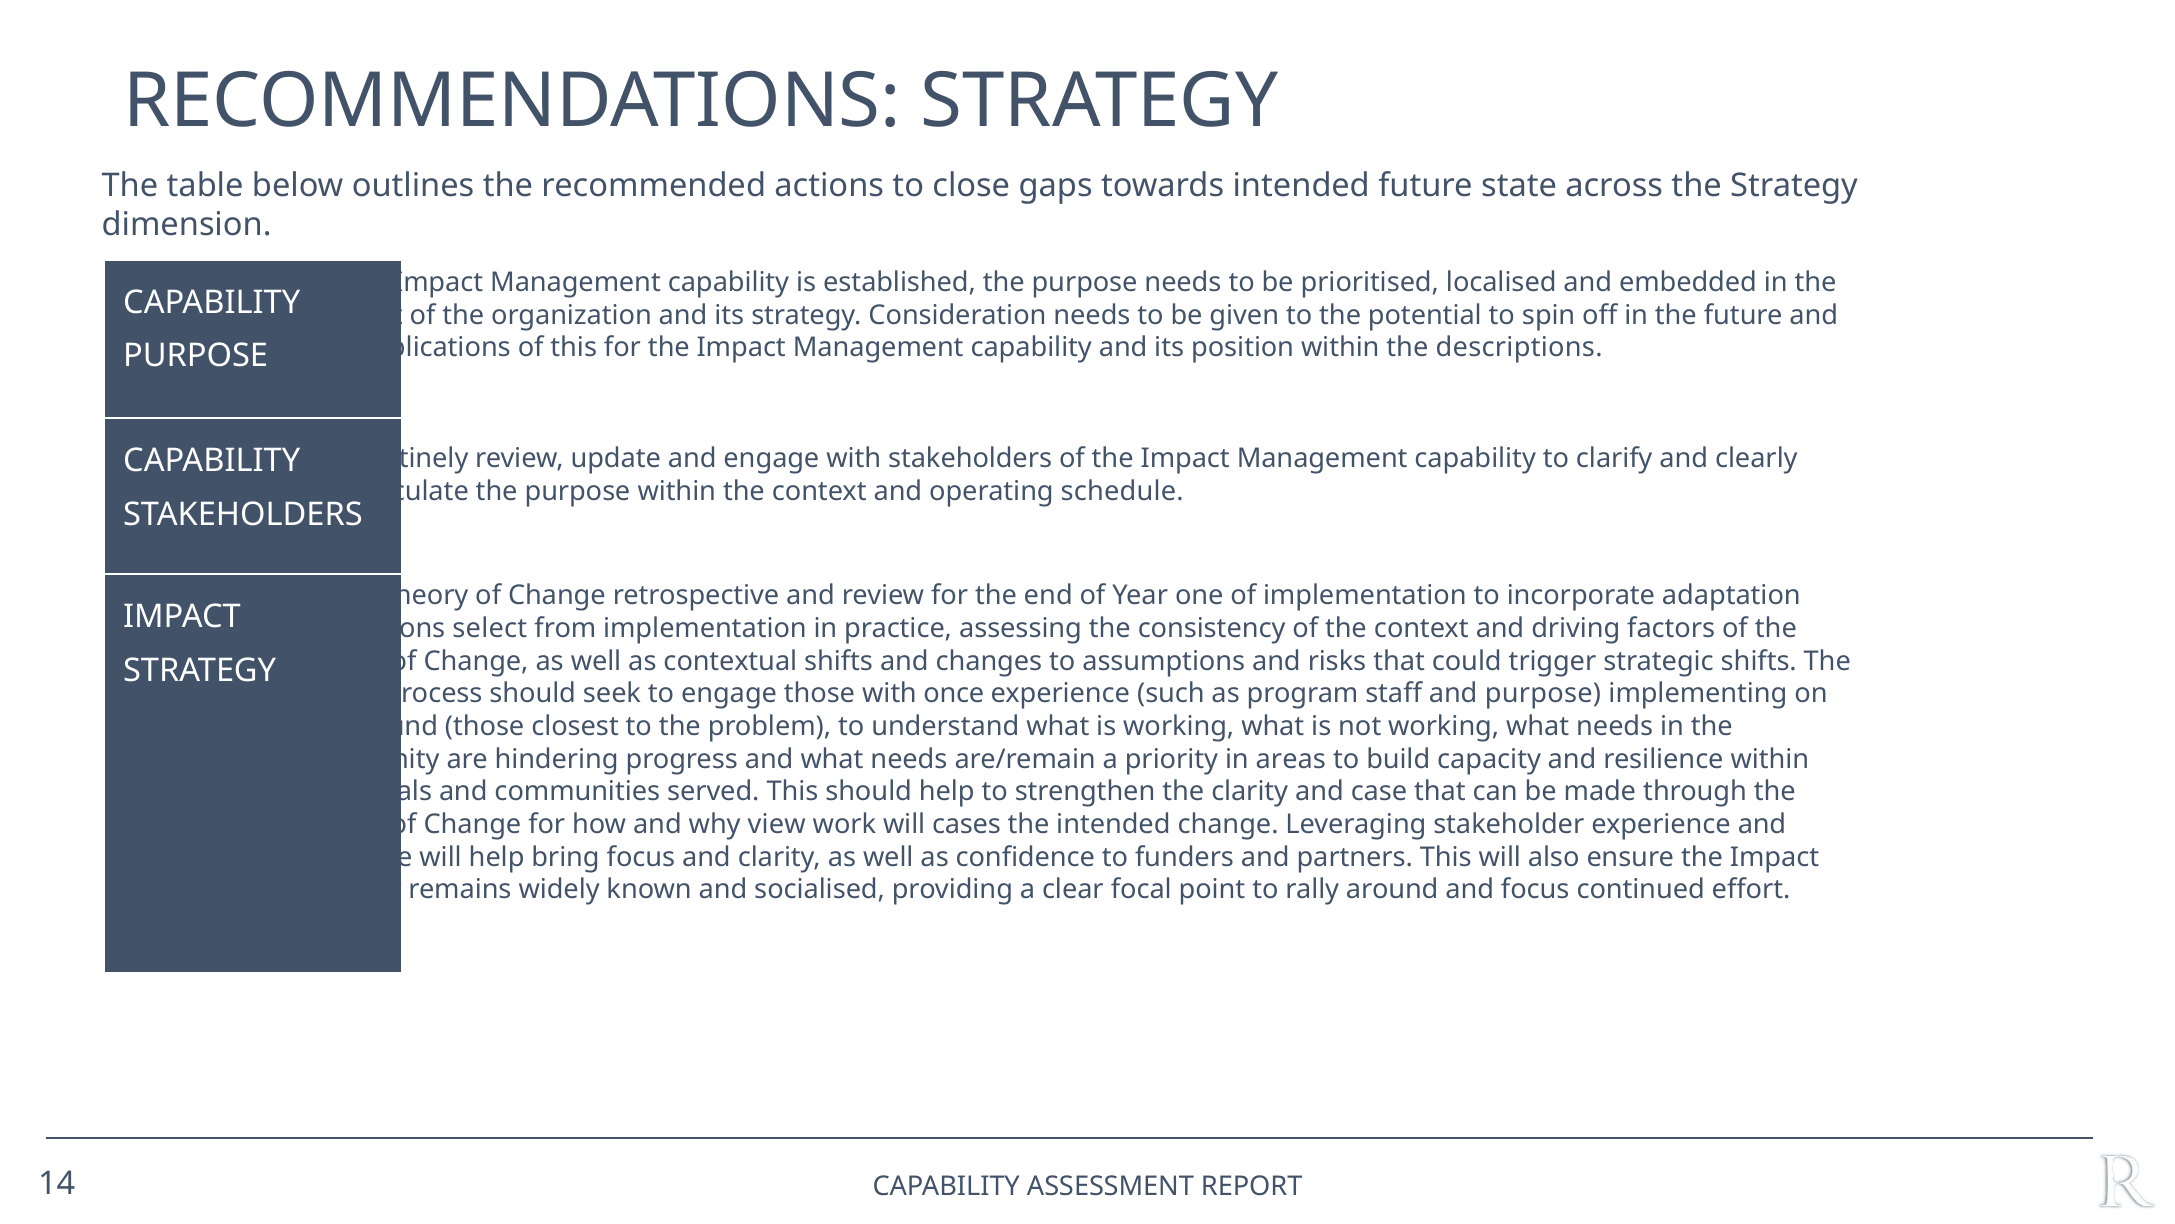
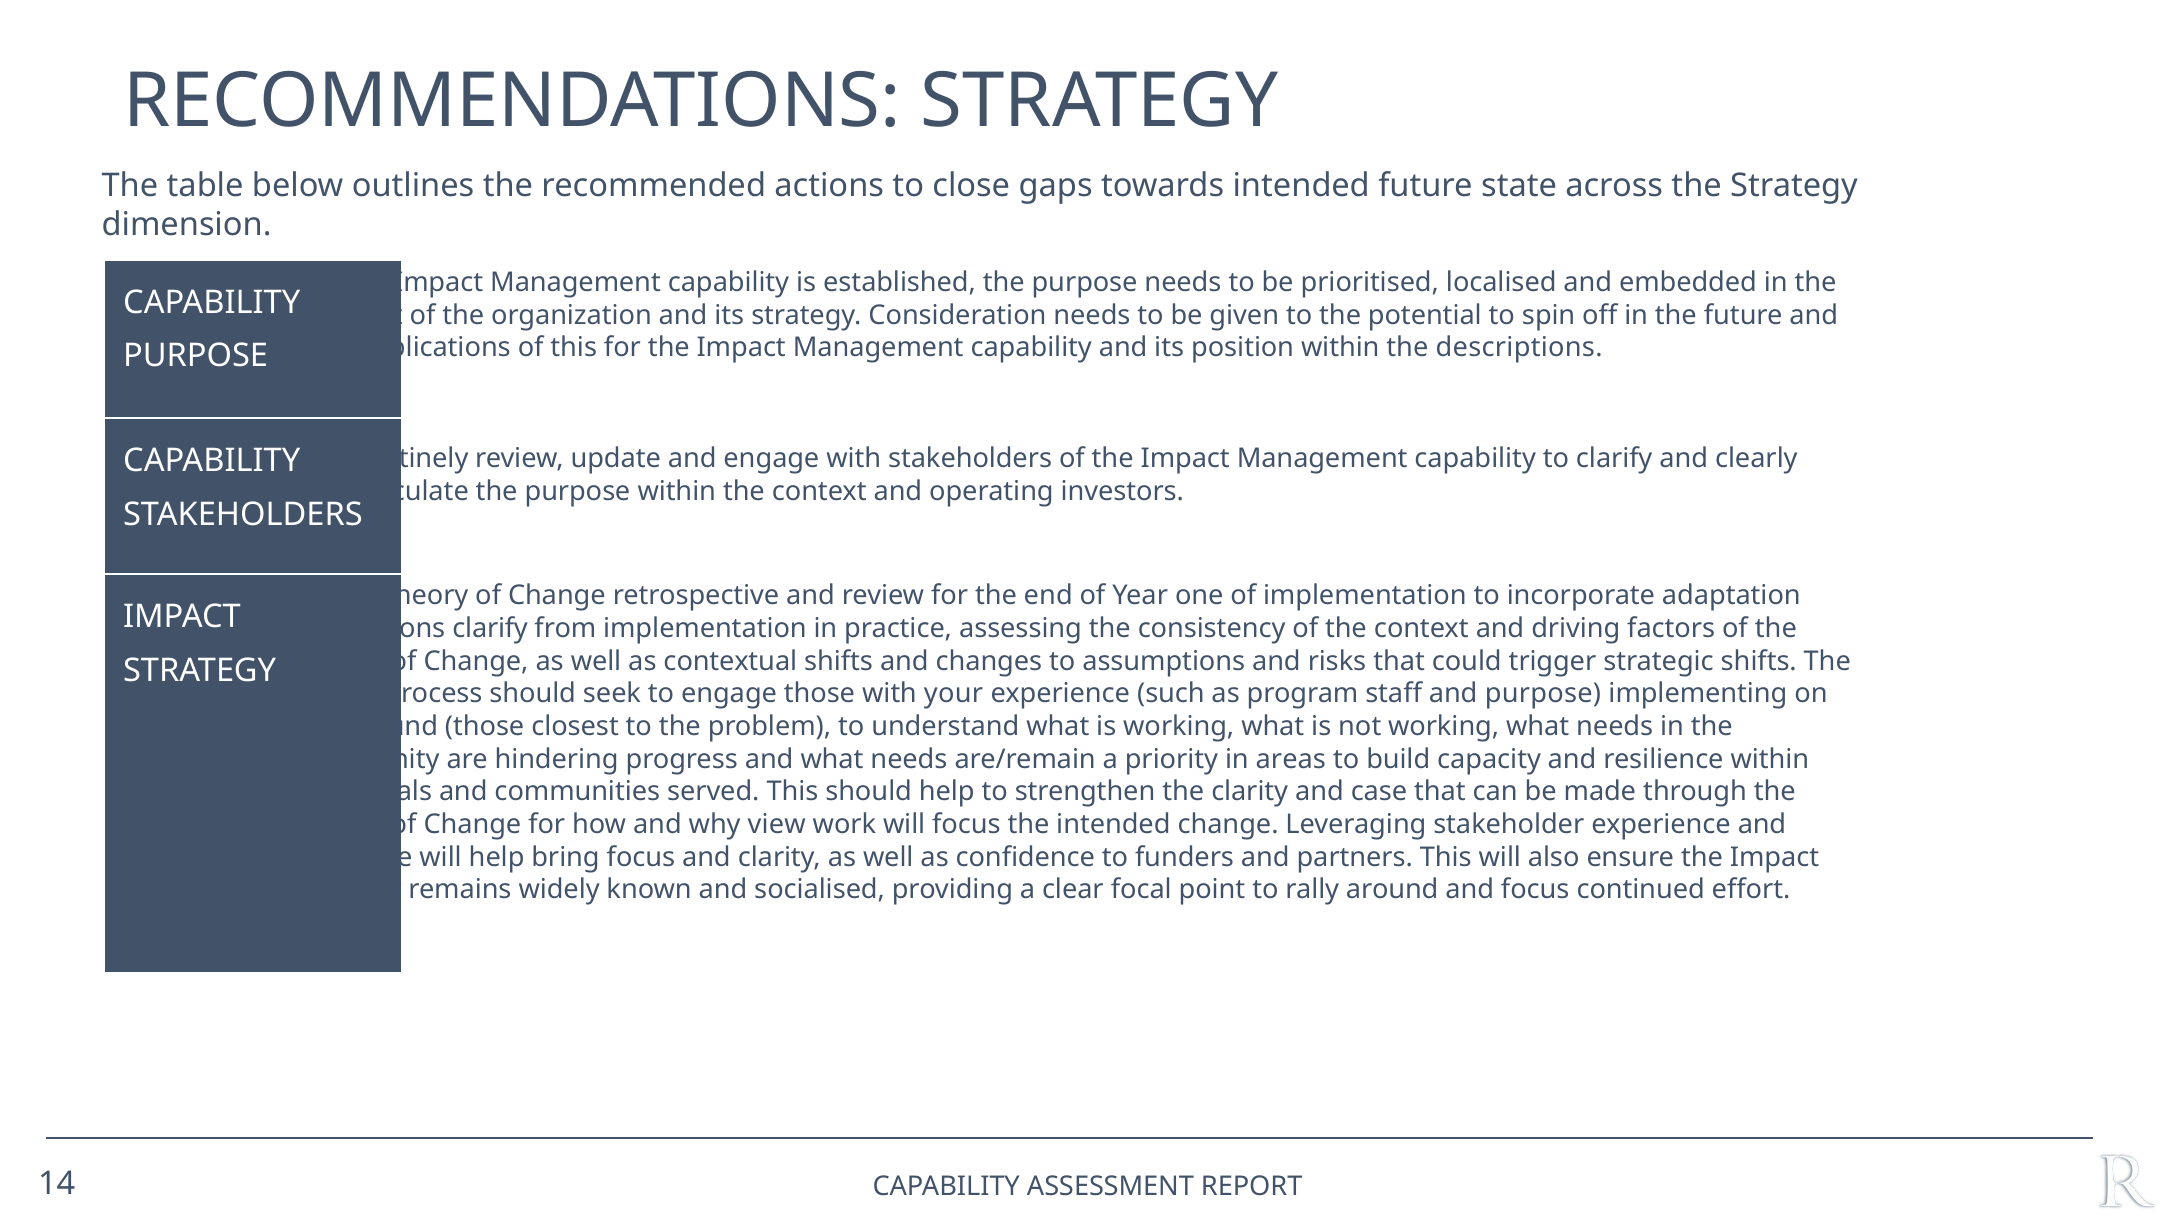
schedule: schedule -> investors (1122, 491)
lessons select: select -> clarify (490, 628)
once: once -> your (953, 693)
will cases: cases -> focus (966, 824)
